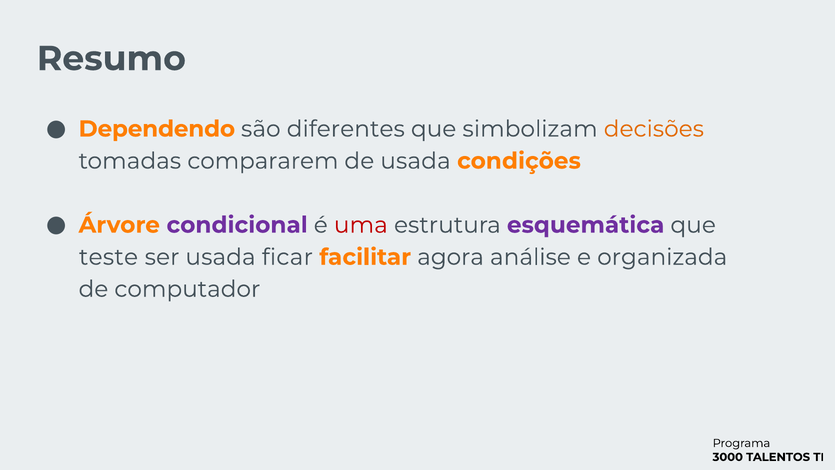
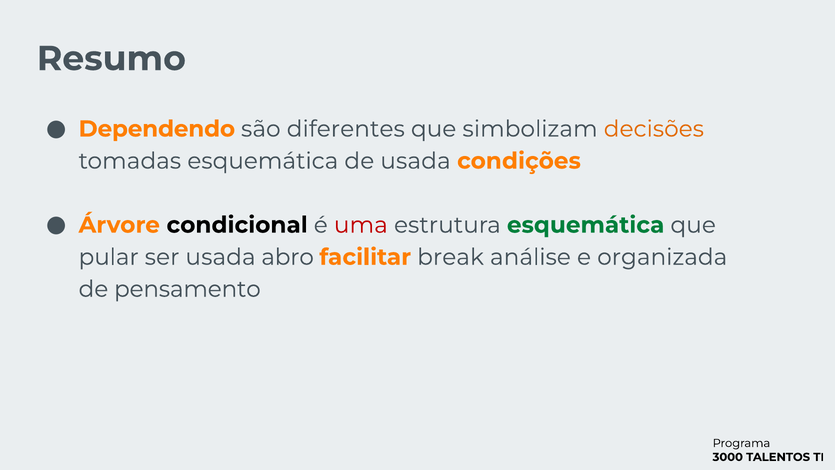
tomadas compararem: compararem -> esquemática (263, 161)
condicional colour: purple -> black (237, 225)
esquemática colour: purple -> green (586, 225)
teste: teste -> pular (109, 257)
ficar: ficar -> abro (288, 257)
agora: agora -> break (451, 257)
computador: computador -> pensamento (187, 289)
